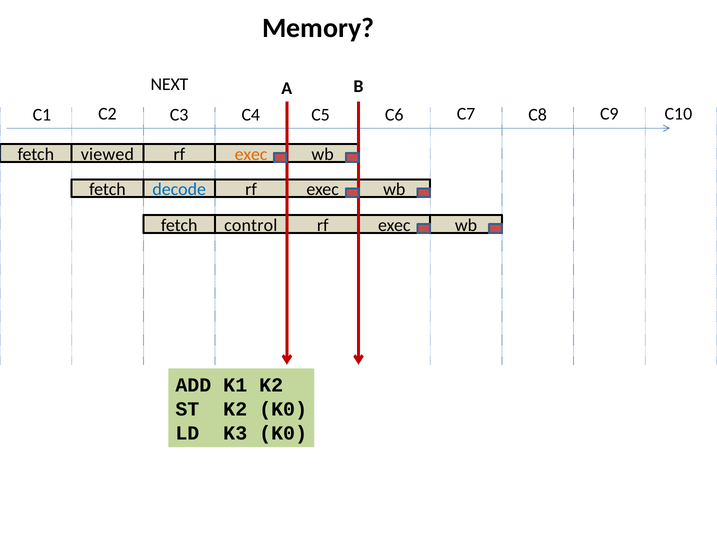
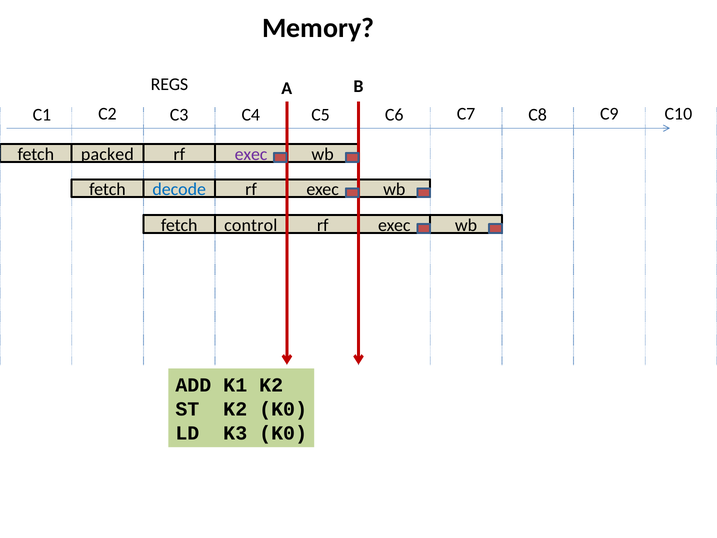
NEXT: NEXT -> REGS (169, 84)
viewed: viewed -> packed (107, 154)
exec colour: orange -> purple (251, 154)
